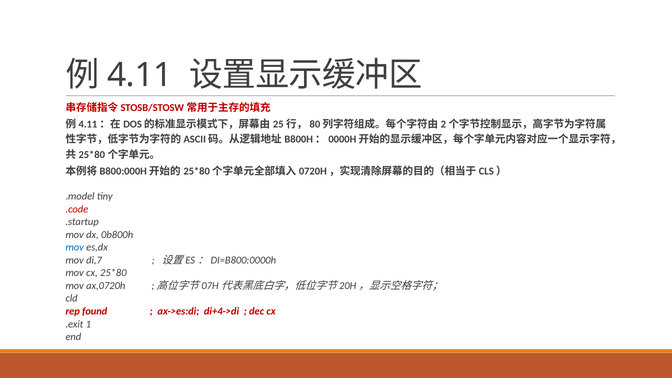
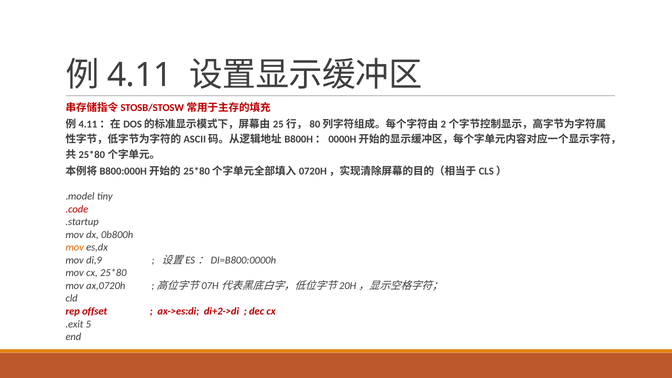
mov colour: blue -> orange (75, 247)
di,7: di,7 -> di,9 (94, 260)
found: found -> offset (95, 311)
di+4->di: di+4->di -> di+2->di (222, 311)
1: 1 -> 5 (88, 324)
